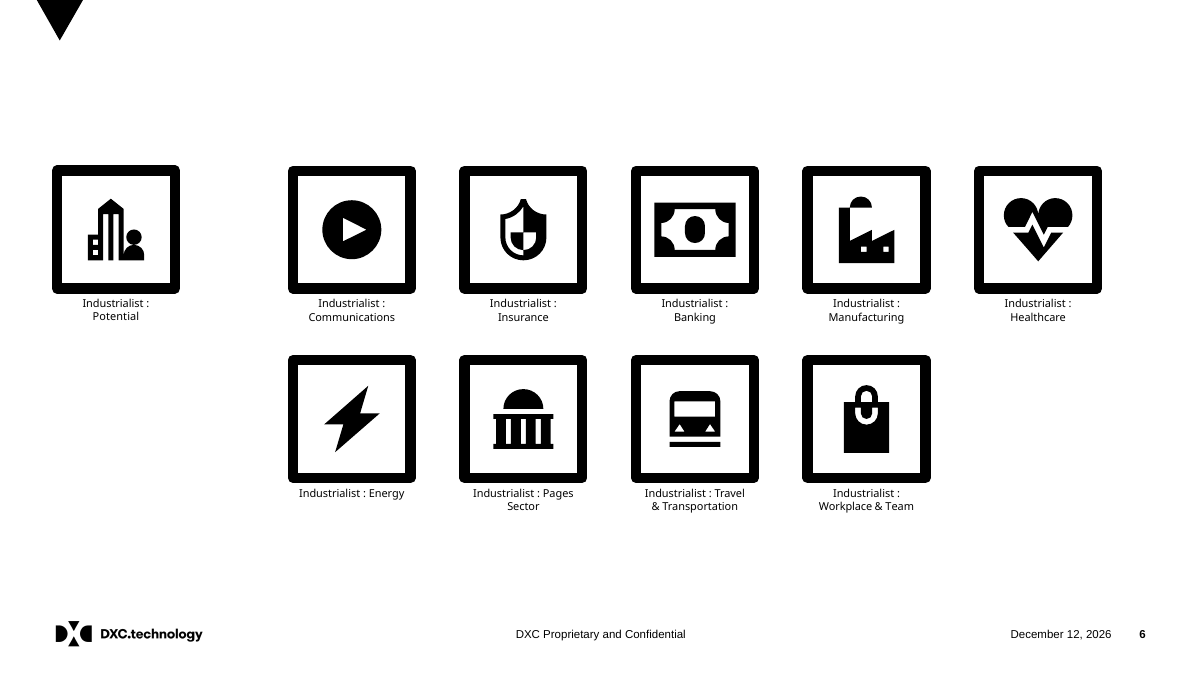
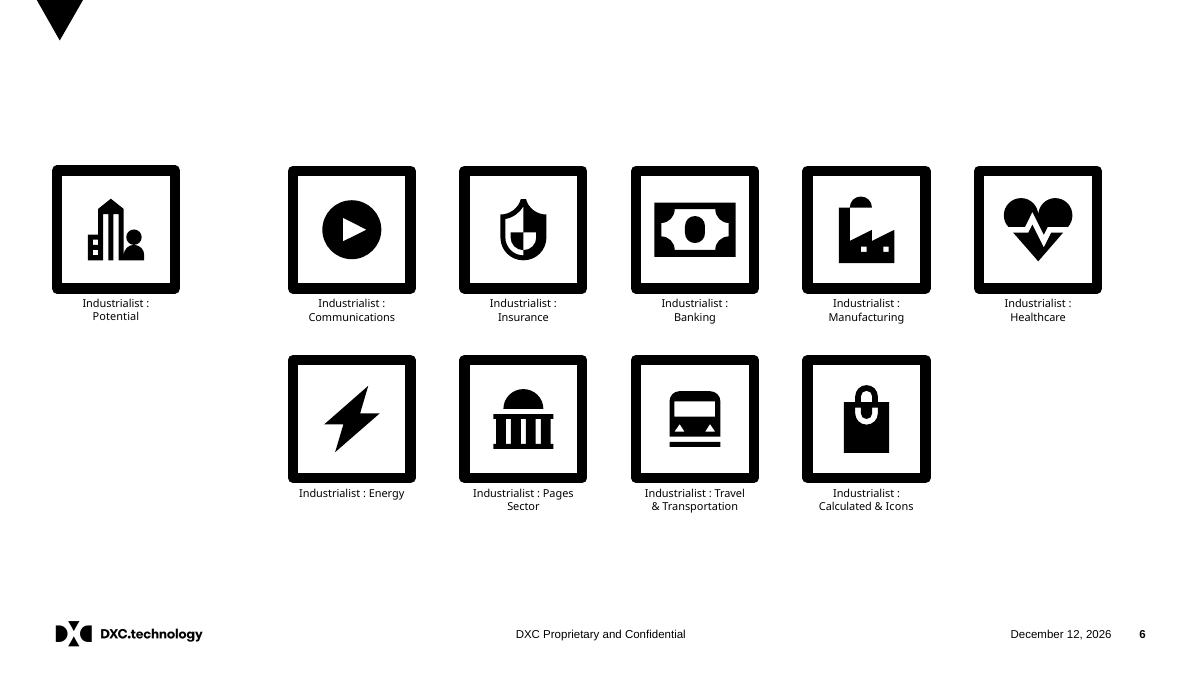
Workplace: Workplace -> Calculated (845, 507)
Team: Team -> Icons (900, 507)
